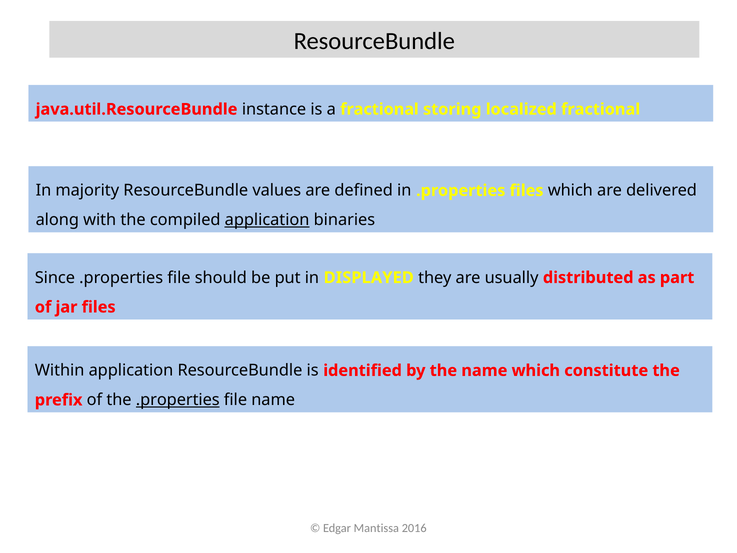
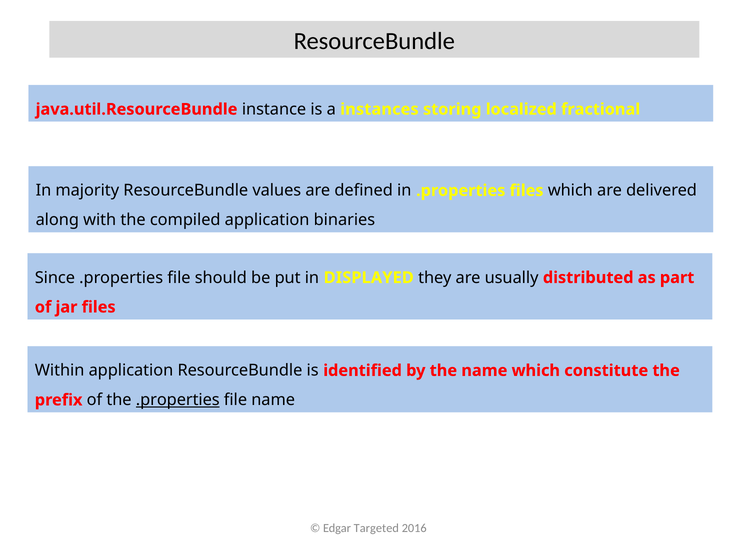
a fractional: fractional -> instances (379, 109)
application underline: present -> none (267, 220)
Mantissa: Mantissa -> Targeted (376, 528)
